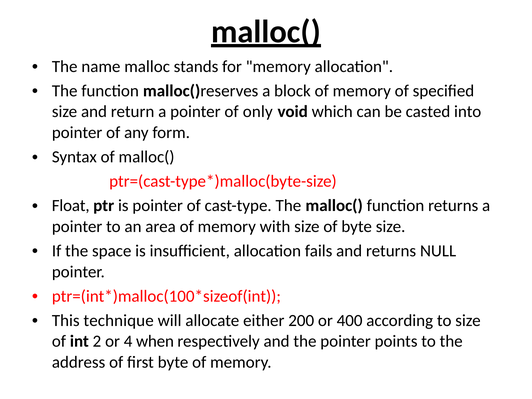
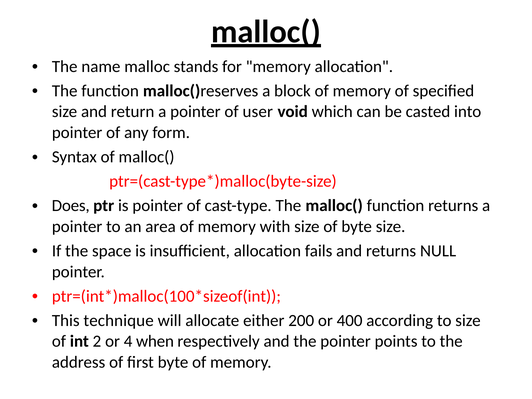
only: only -> user (258, 112)
Float: Float -> Does (71, 206)
